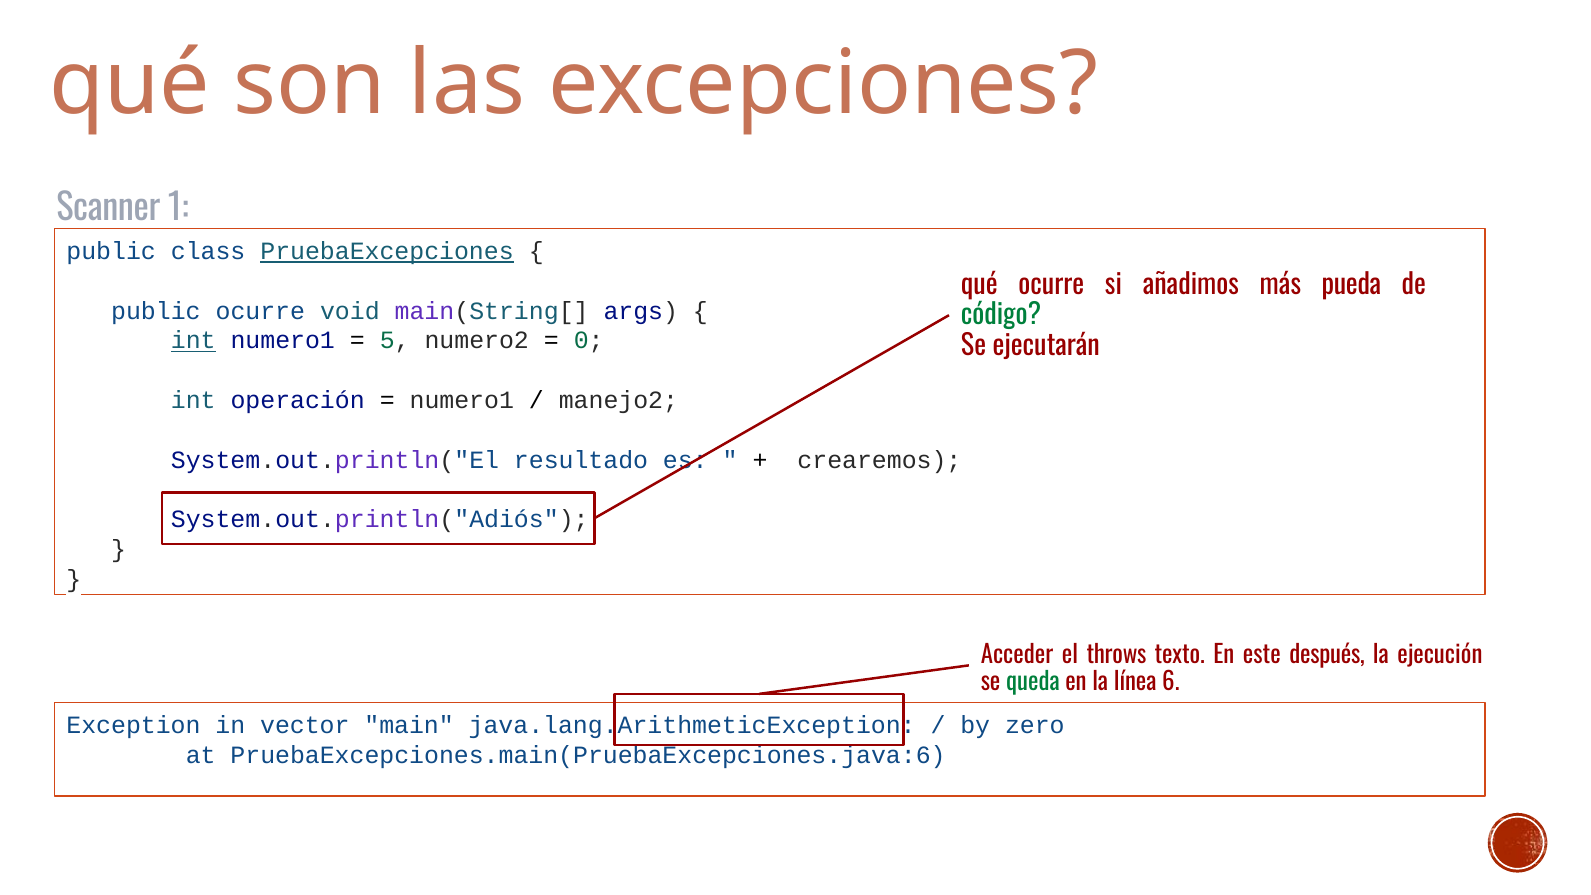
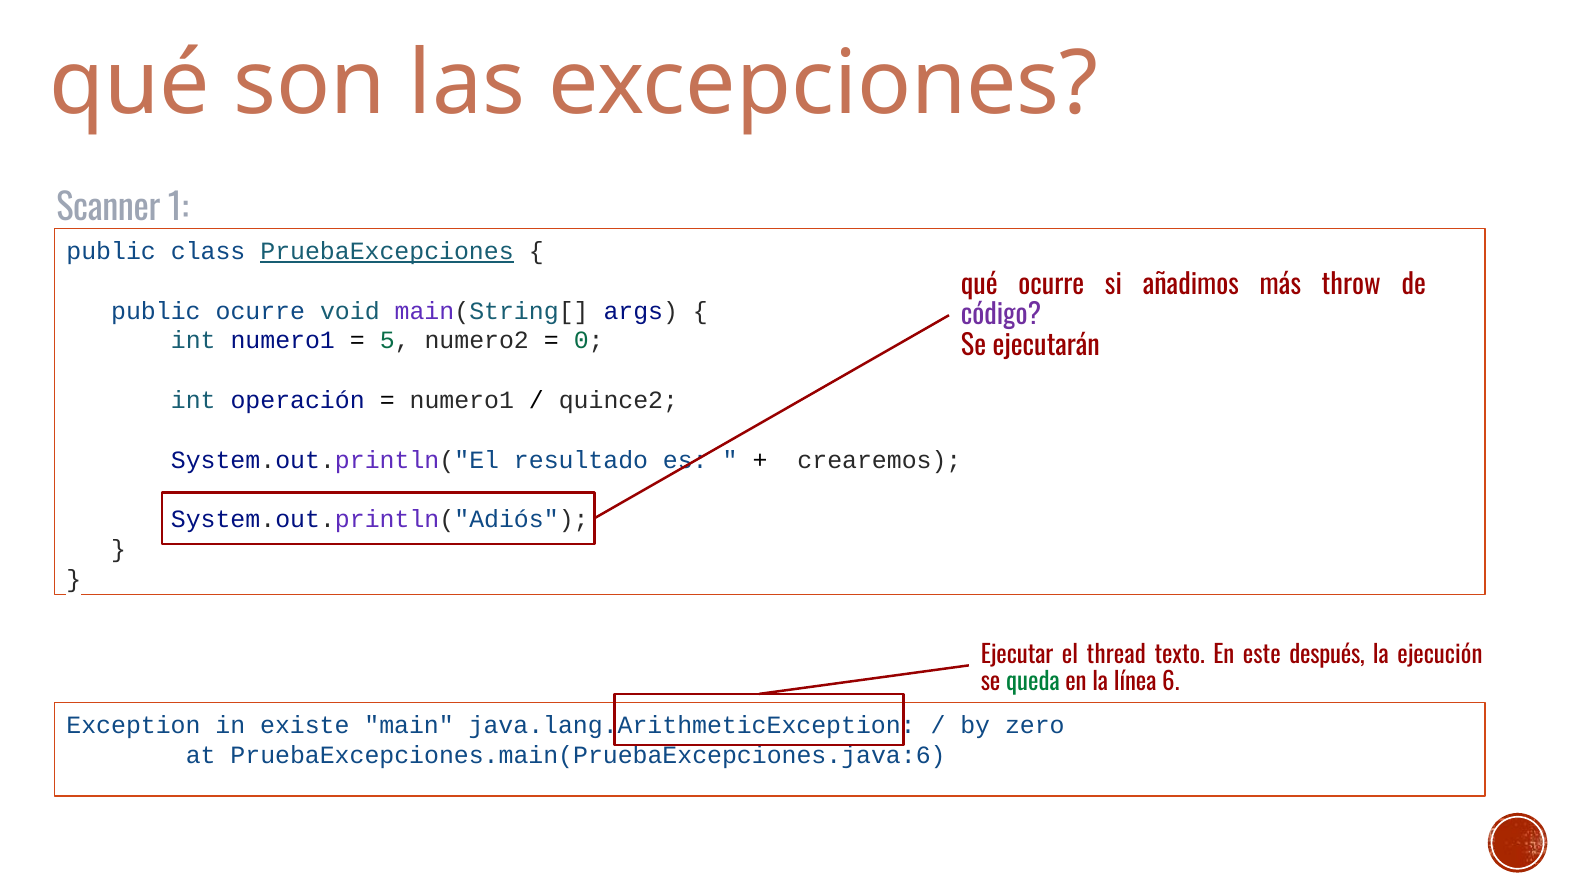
pueda: pueda -> throw (1351, 285)
código colour: green -> purple (1001, 315)
int underline: present -> none (193, 341)
manejo2: manejo2 -> quince2 (618, 400)
Acceder: Acceder -> Ejecutar (1017, 655)
throws: throws -> thread (1116, 655)
vector: vector -> existe (305, 725)
